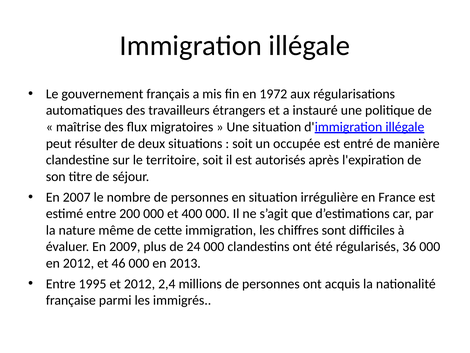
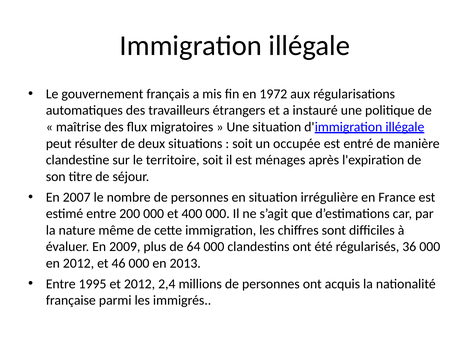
autorisés: autorisés -> ménages (280, 160)
24: 24 -> 64 (193, 246)
